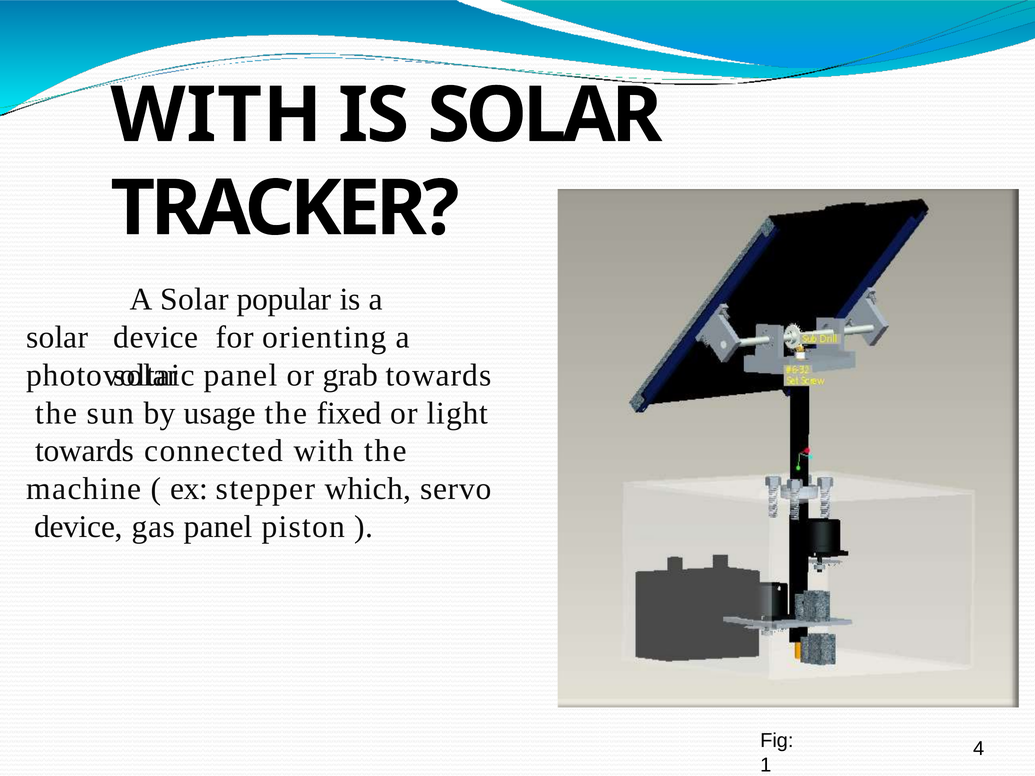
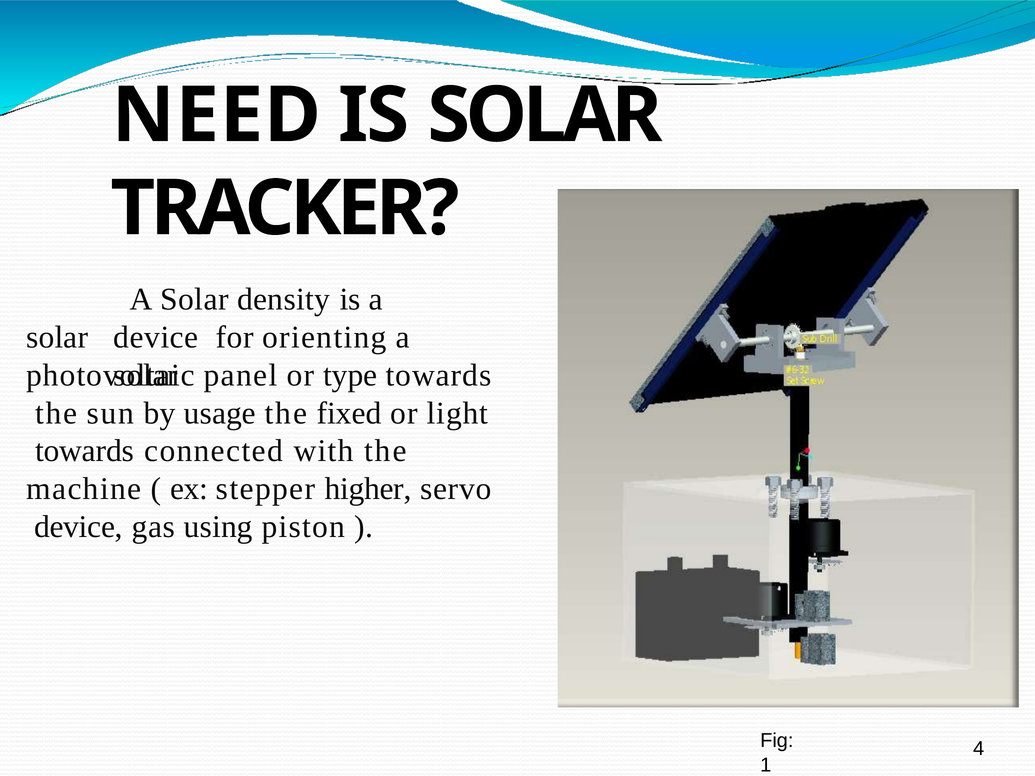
WITH: WITH -> NEED (216, 116)
popular: popular -> density (284, 299)
grab: grab -> type (350, 375)
which: which -> higher (368, 489)
gas panel: panel -> using (218, 527)
